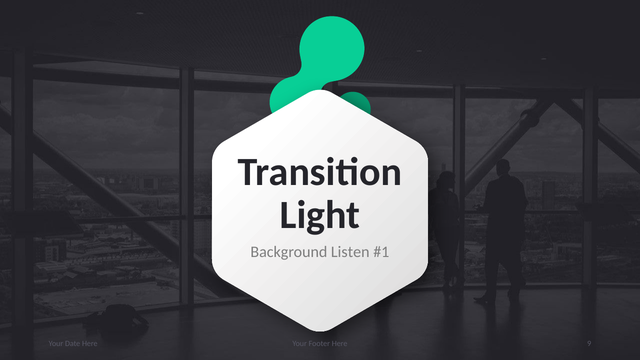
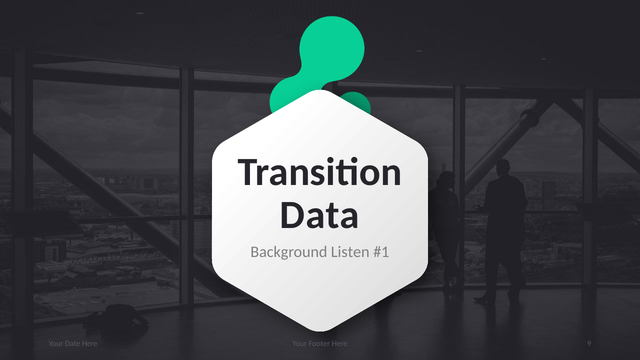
Light: Light -> Data (320, 215)
